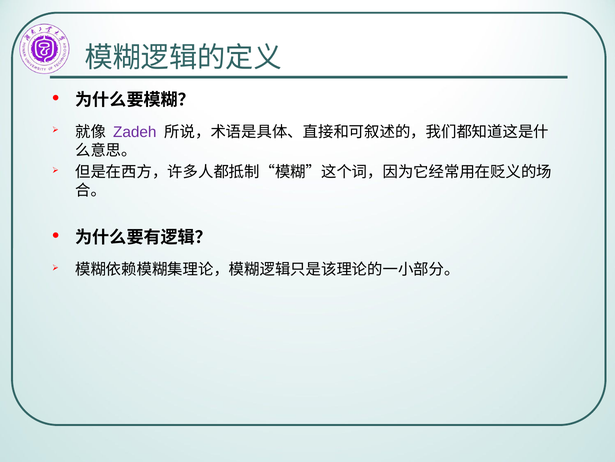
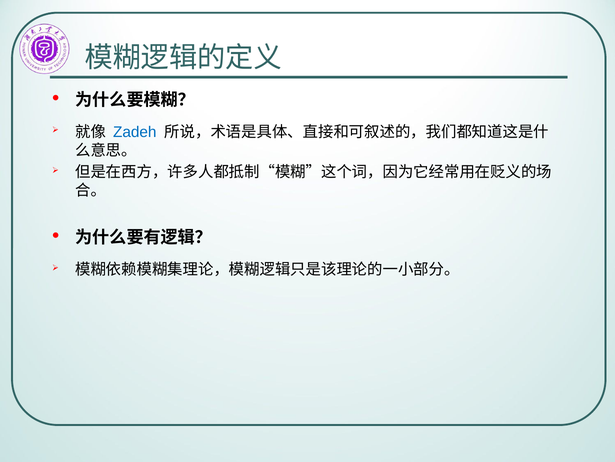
Zadeh colour: purple -> blue (135, 132)
